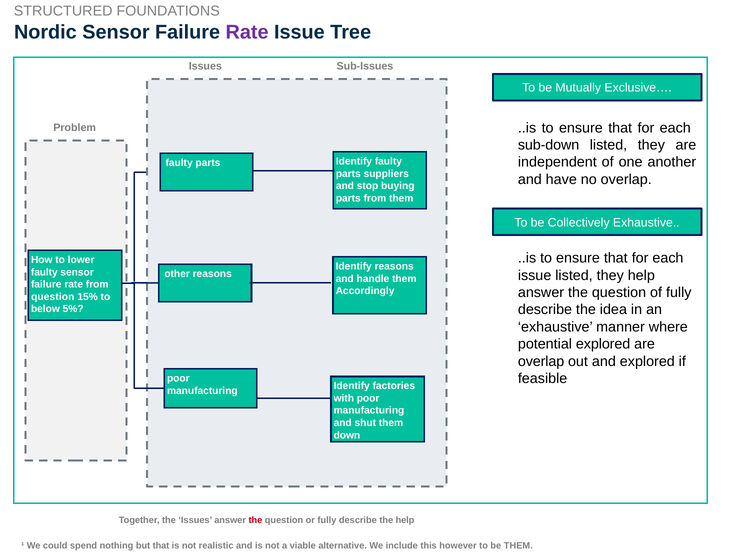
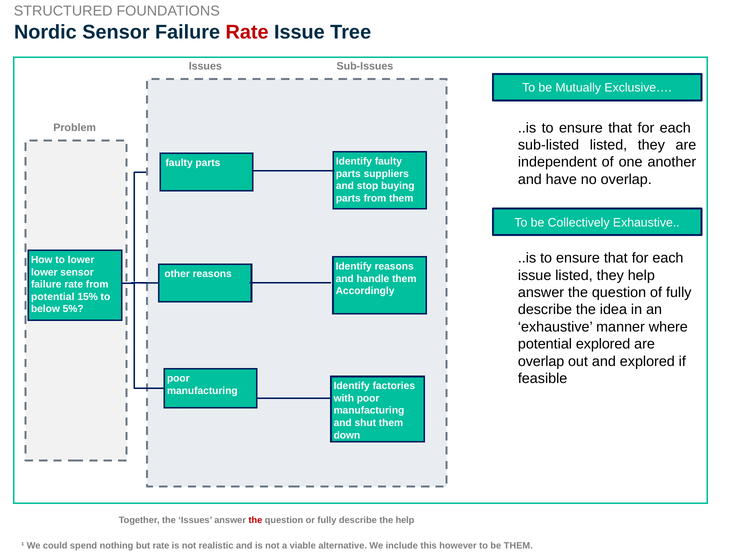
Rate colour: purple -> red (247, 32)
sub-down: sub-down -> sub-listed (549, 145)
faulty: faulty -> lower (44, 272)
question: question -> potential (53, 297)
but that: that -> rate (161, 546)
